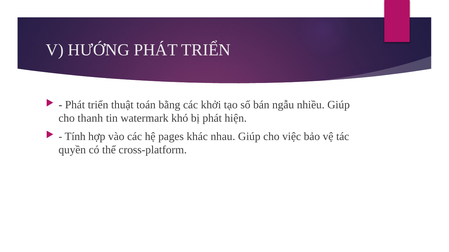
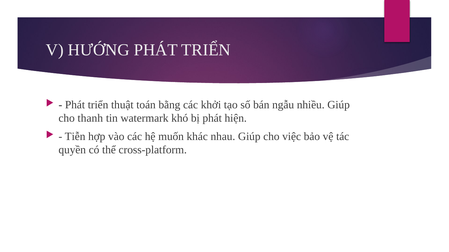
Tính: Tính -> Tiễn (75, 137)
pages: pages -> muốn (171, 137)
